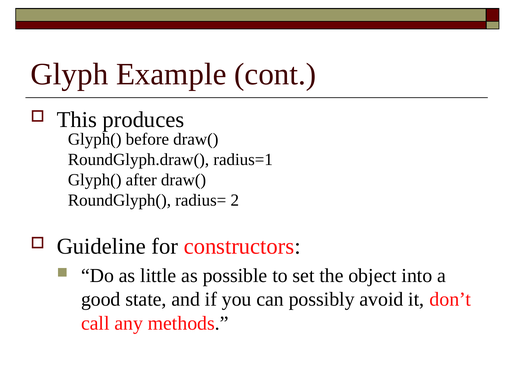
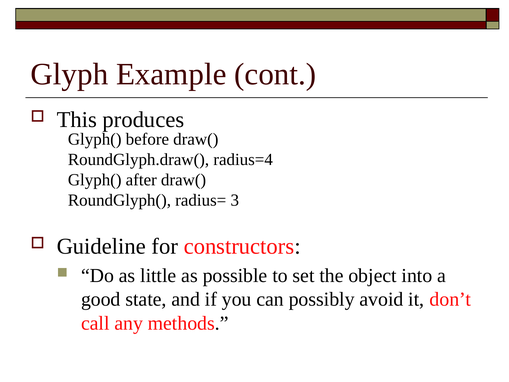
radius=1: radius=1 -> radius=4 (243, 160)
2: 2 -> 3 (235, 200)
